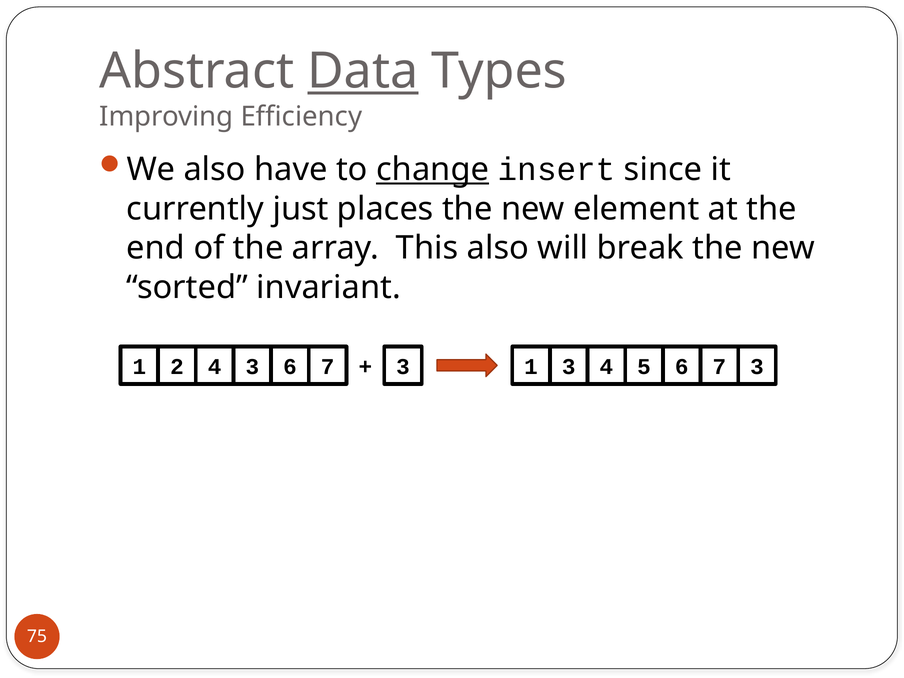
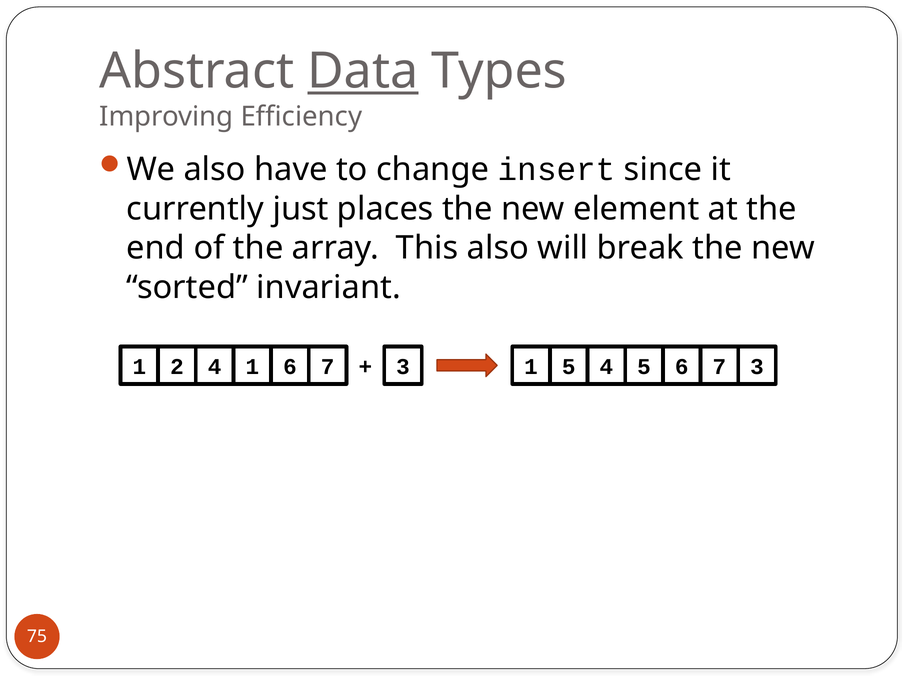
change underline: present -> none (433, 170)
4 3: 3 -> 1 (252, 367)
1 3: 3 -> 5 (569, 367)
